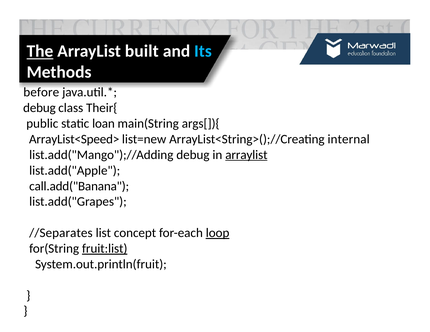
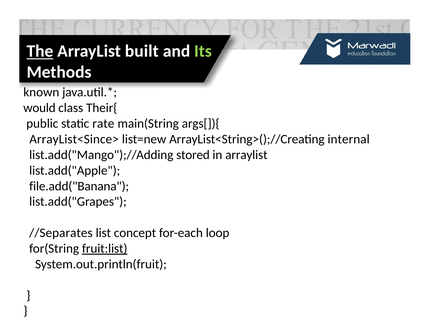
Its colour: light blue -> light green (203, 51)
before: before -> known (41, 92)
debug: debug -> would (39, 108)
loan: loan -> rate (103, 124)
ArrayList<Speed>: ArrayList<Speed> -> ArrayList<Since> (74, 139)
list.add("Mango");//Adding debug: debug -> stored (193, 155)
arraylist underline: present -> none (246, 155)
call.add("Banana: call.add("Banana -> file.add("Banana (79, 186)
loop underline: present -> none (218, 233)
